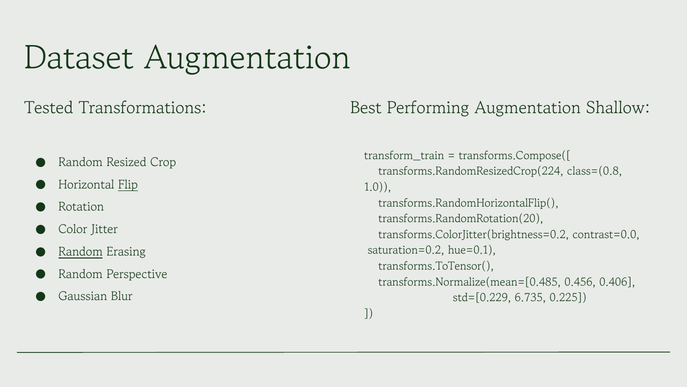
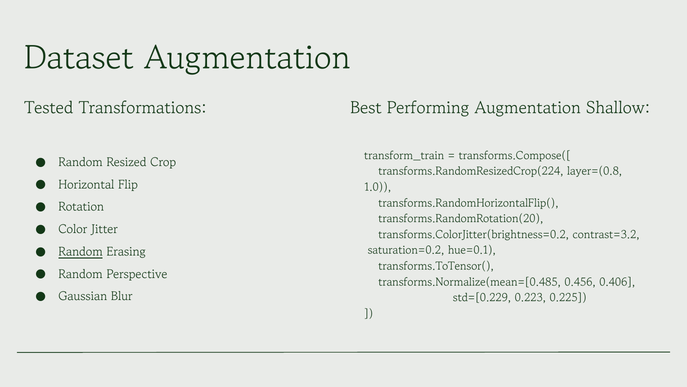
class=(0.8: class=(0.8 -> layer=(0.8 (595, 172)
Flip underline: present -> none (128, 185)
contrast=0.0: contrast=0.0 -> contrast=3.2 (606, 235)
6.735: 6.735 -> 0.223 (530, 298)
